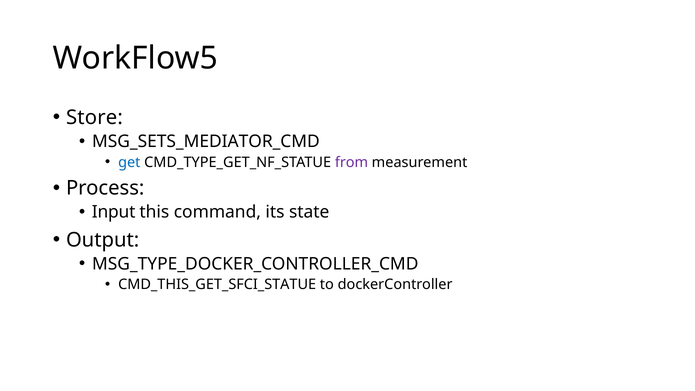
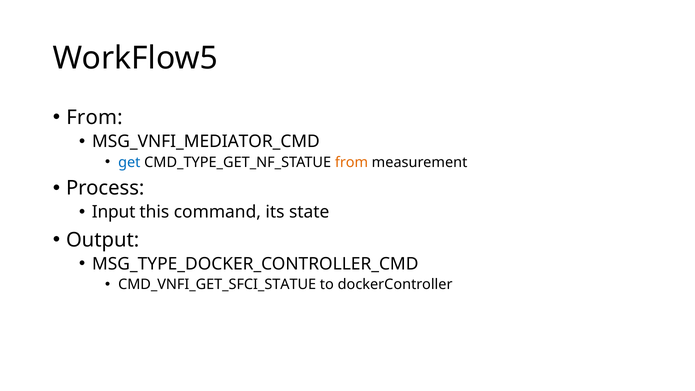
Store: Store -> From (94, 118)
MSG_SETS_MEDIATOR_CMD: MSG_SETS_MEDIATOR_CMD -> MSG_VNFI_MEDIATOR_CMD (206, 141)
from colour: purple -> orange (352, 162)
CMD_THIS_GET_SFCI_STATUE: CMD_THIS_GET_SFCI_STATUE -> CMD_VNFI_GET_SFCI_STATUE (217, 285)
